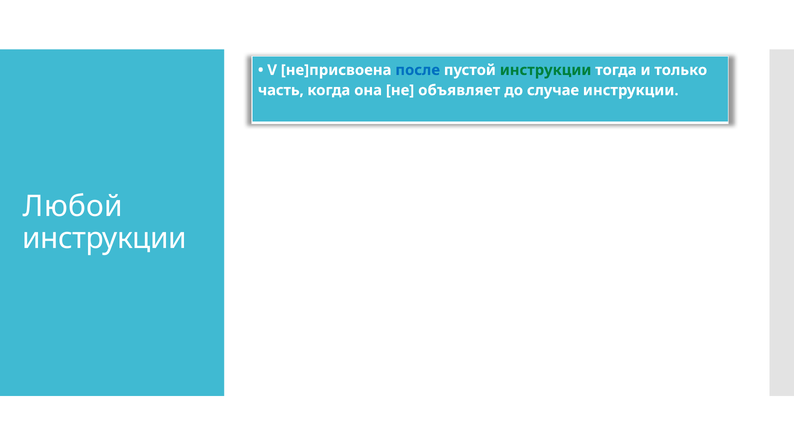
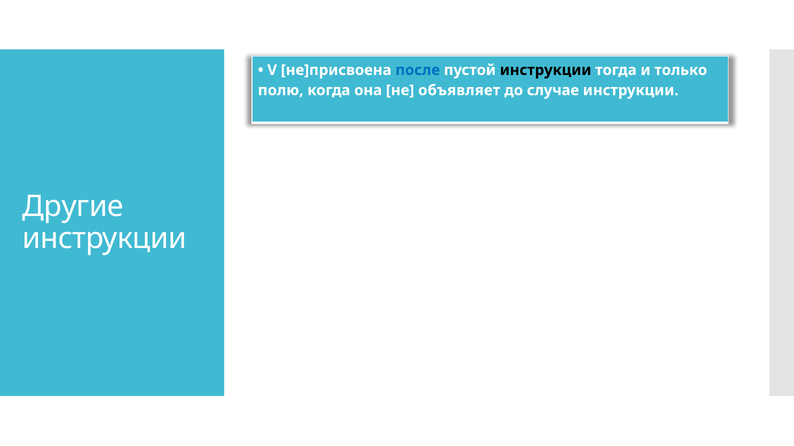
инструкции colour: green -> black (546, 70)
часть: часть -> полю (281, 90)
Любой: Любой -> Другие (73, 207)
